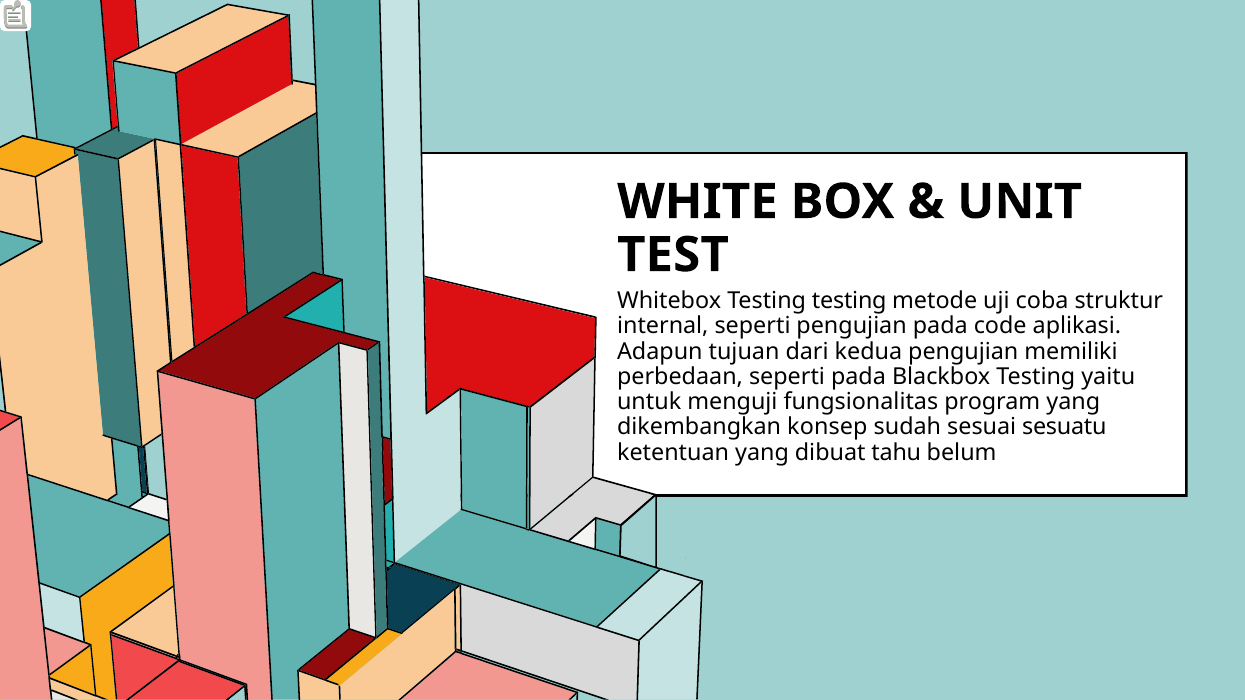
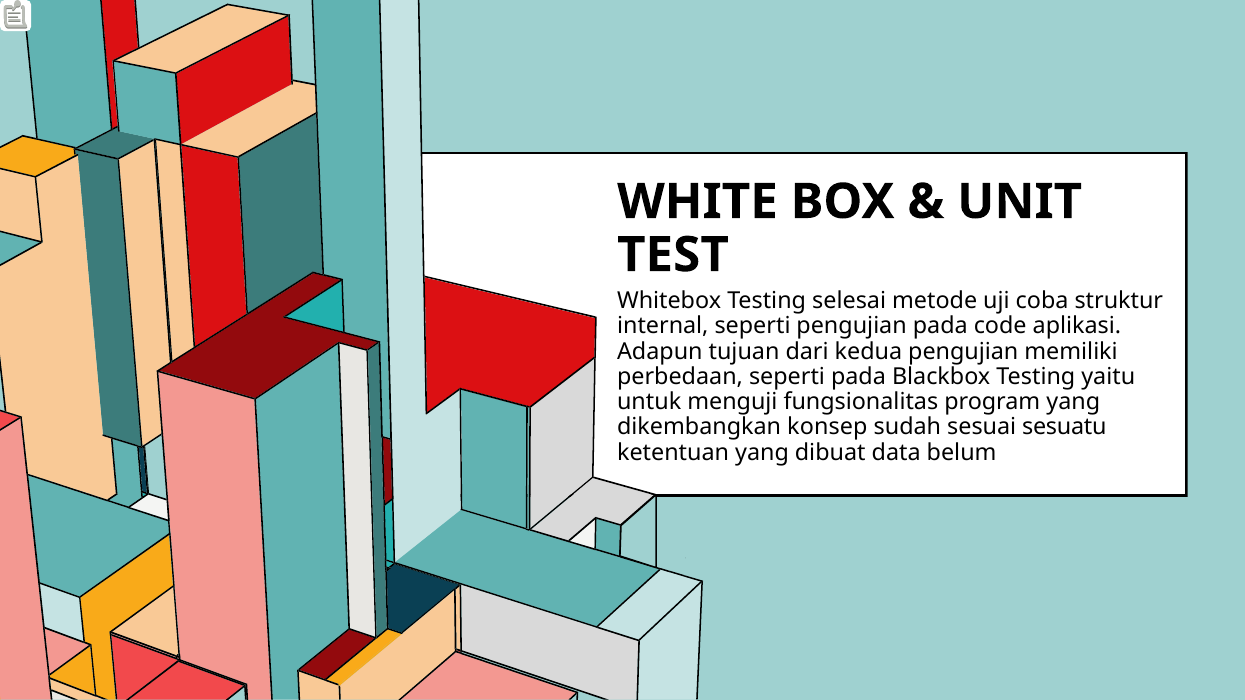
Testing testing: testing -> selesai (849, 301)
tahu: tahu -> data (896, 453)
